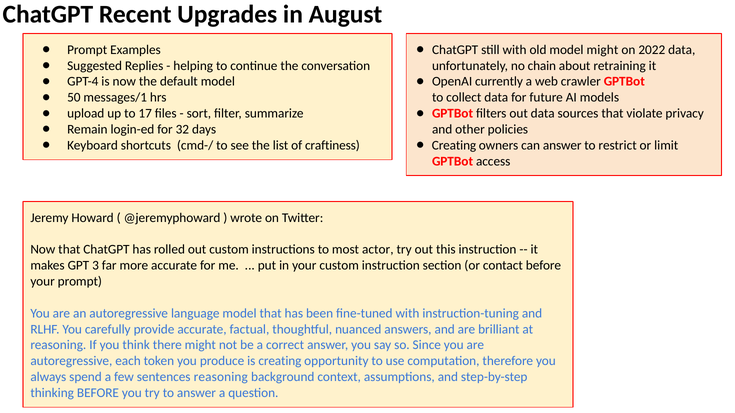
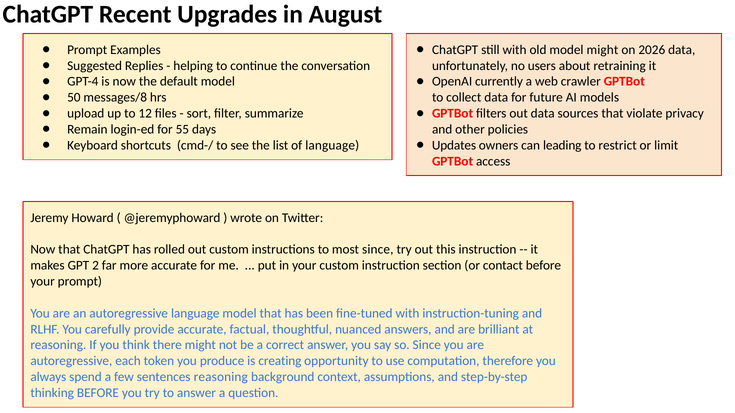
2022: 2022 -> 2026 (652, 50)
chain: chain -> users (542, 66)
messages/1: messages/1 -> messages/8 (115, 98)
17: 17 -> 12 (145, 114)
32: 32 -> 55 (182, 130)
of craftiness: craftiness -> language (332, 145)
Creating: Creating -> Updates (454, 145)
can answer: answer -> leading (562, 145)
most actor: actor -> since (378, 250)
3: 3 -> 2 (96, 266)
